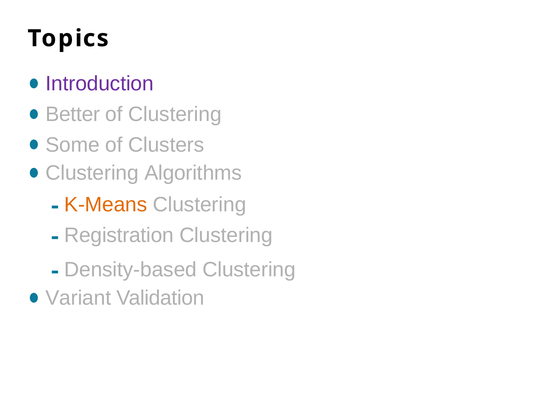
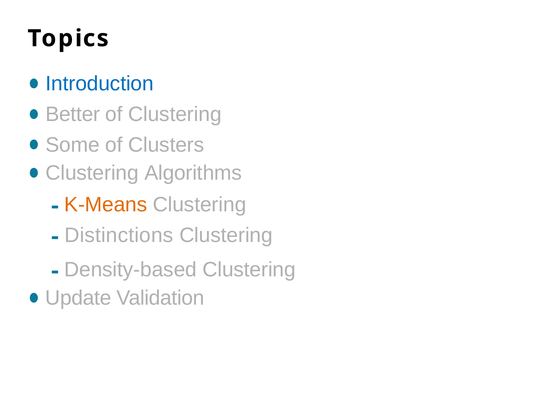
Introduction colour: purple -> blue (100, 84)
Registration: Registration -> Distinctions (119, 235)
Variant: Variant -> Update (78, 298)
